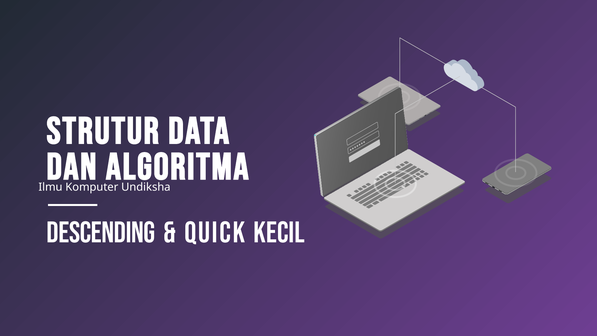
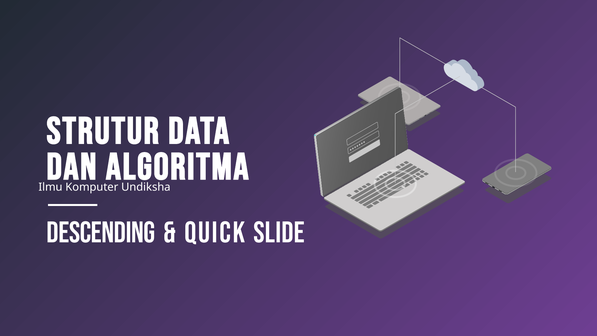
KECIL: KECIL -> SLIDE (279, 233)
